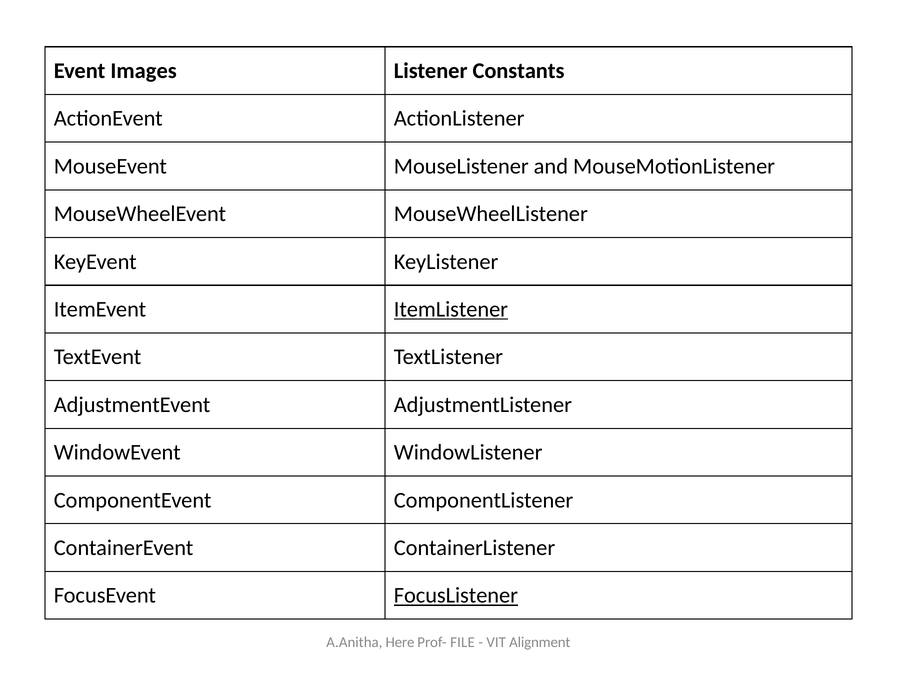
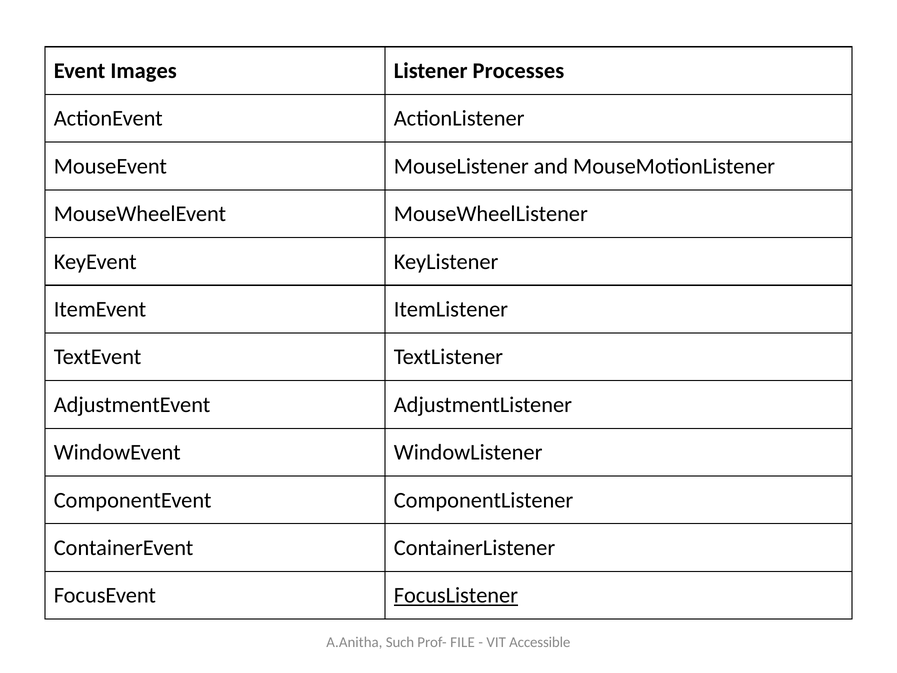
Constants: Constants -> Processes (518, 71)
ItemListener underline: present -> none (451, 309)
Here: Here -> Such (400, 642)
Alignment: Alignment -> Accessible (540, 642)
